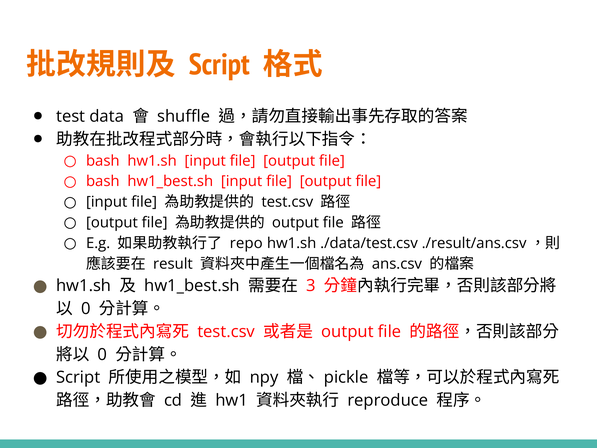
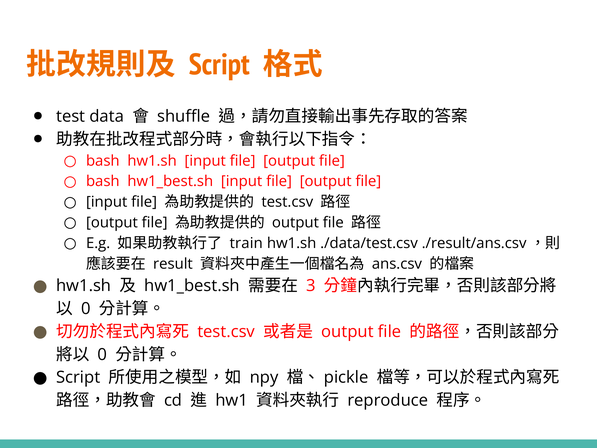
repo: repo -> train (246, 243)
